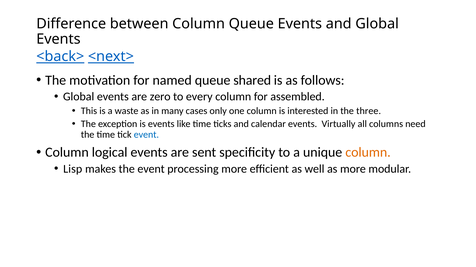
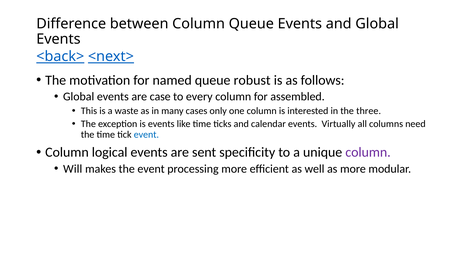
shared: shared -> robust (252, 80)
zero: zero -> case (160, 97)
column colour: orange -> purple (368, 153)
Lisp: Lisp -> Will (73, 169)
